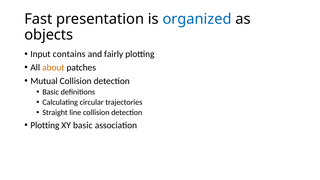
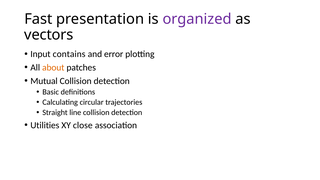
organized colour: blue -> purple (197, 19)
objects: objects -> vectors (49, 35)
fairly: fairly -> error (114, 54)
Plotting: Plotting -> Utilities (45, 125)
XY basic: basic -> close (83, 125)
